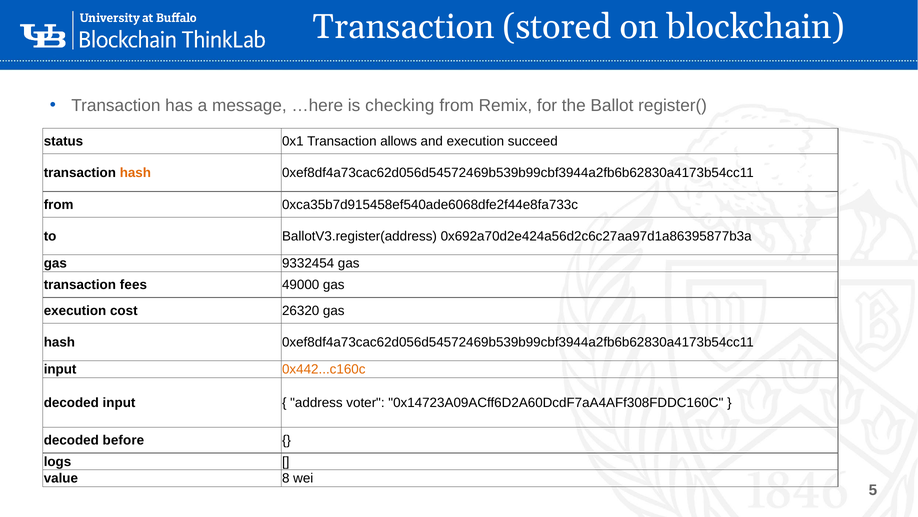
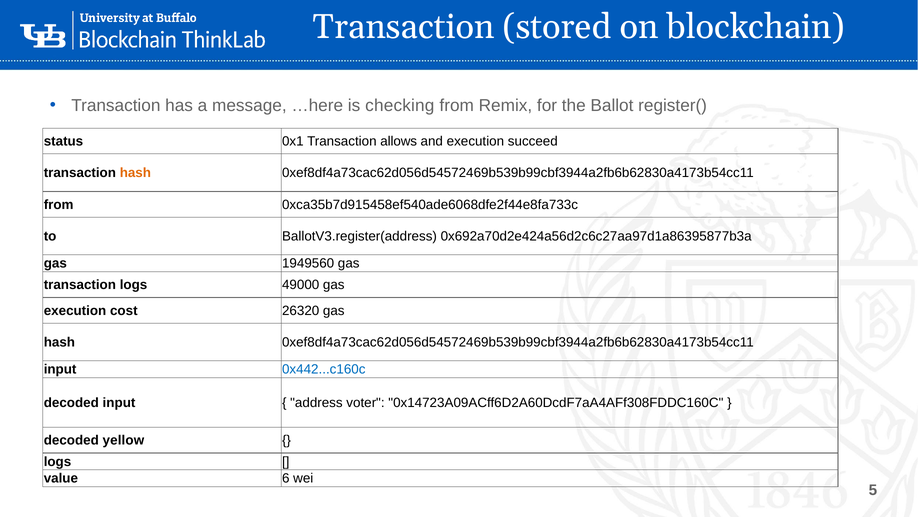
9332454: 9332454 -> 1949560 (308, 263)
transaction fees: fees -> logs (134, 285)
0x442...c160c colour: orange -> blue (324, 369)
before: before -> yellow (123, 440)
8: 8 -> 6 (286, 478)
